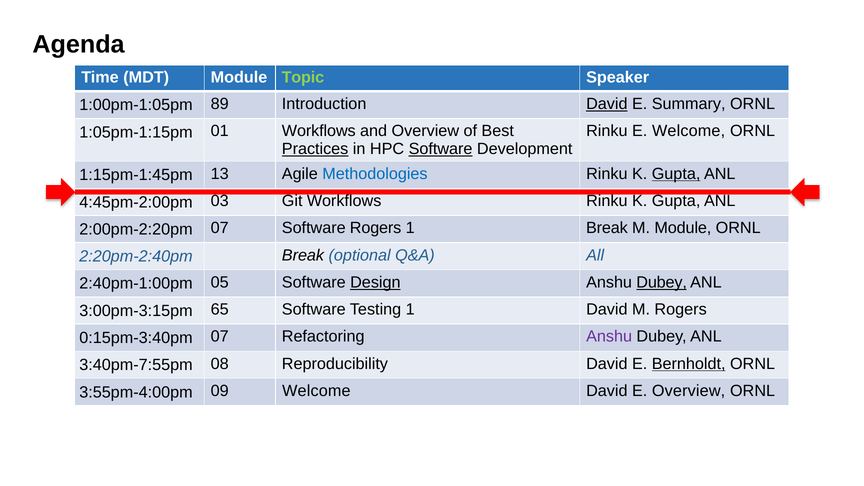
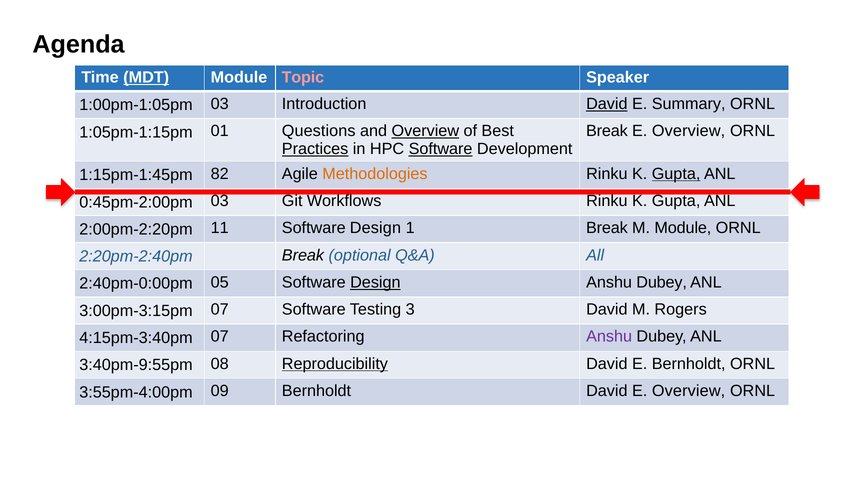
MDT underline: none -> present (146, 78)
Topic colour: light green -> pink (303, 78)
1:00pm-1:05pm 89: 89 -> 03 (220, 104)
Rinku: Rinku -> Break (607, 131)
Welcome: Welcome -> Overview (689, 131)
01 Workflows: Workflows -> Questions (319, 131)
Overview underline: none -> present (425, 131)
13: 13 -> 82 (220, 174)
Methodologies colour: blue -> orange (375, 174)
4:45pm-2:00pm: 4:45pm-2:00pm -> 0:45pm-2:00pm (136, 202)
2:00pm-2:20pm 07: 07 -> 11 (220, 228)
Rogers: Rogers -> Design (375, 228)
2:40pm-1:00pm: 2:40pm-1:00pm -> 2:40pm-0:00pm (136, 284)
Dubey underline: present -> none (662, 282)
3:00pm-3:15pm 65: 65 -> 07 (220, 310)
Testing 1: 1 -> 3 (410, 310)
0:15pm-3:40pm: 0:15pm-3:40pm -> 4:15pm-3:40pm (136, 338)
3:40pm-7:55pm: 3:40pm-7:55pm -> 3:40pm-9:55pm (136, 365)
Reproducibility underline: none -> present (335, 364)
Bernholdt underline: present -> none (689, 364)
09 Welcome: Welcome -> Bernholdt (316, 391)
